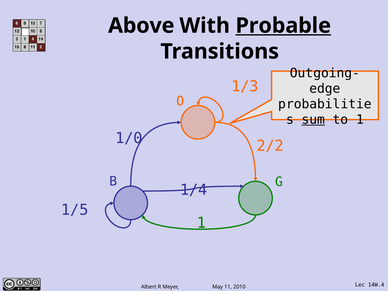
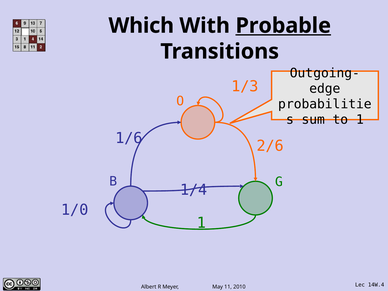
Above: Above -> Which (141, 26)
sum underline: present -> none (313, 120)
1/0: 1/0 -> 1/6 (129, 138)
2/2: 2/2 -> 2/6 (270, 146)
1/5: 1/5 -> 1/0 (75, 210)
